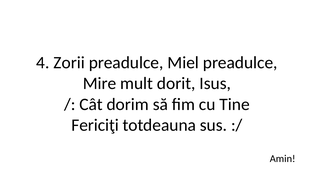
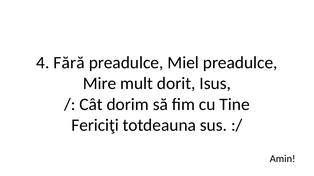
Zorii: Zorii -> Fără (69, 63)
